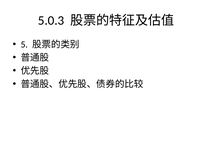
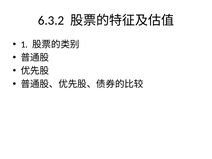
5.0.3: 5.0.3 -> 6.3.2 (51, 21)
5: 5 -> 1 (24, 44)
